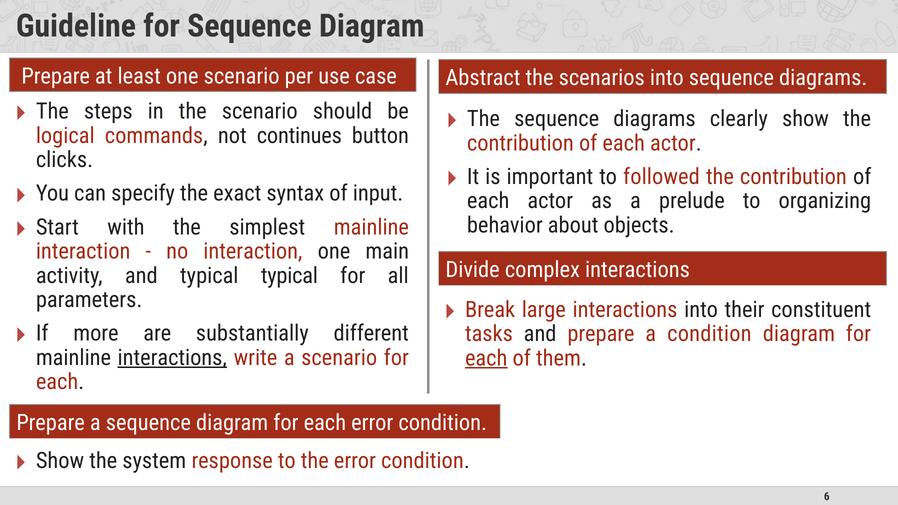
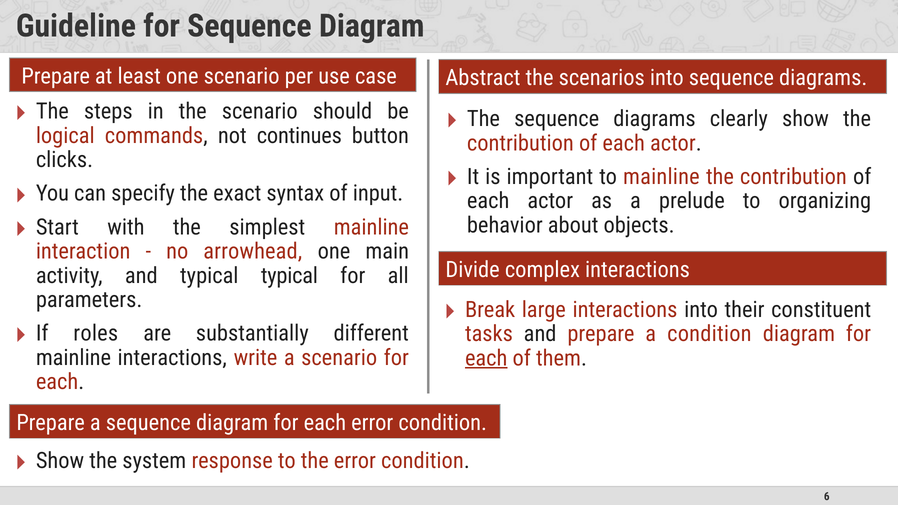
to followed: followed -> mainline (661, 177)
no interaction: interaction -> arrowhead (253, 251)
more: more -> roles (96, 334)
interactions underline: present -> none (172, 358)
